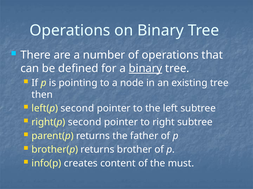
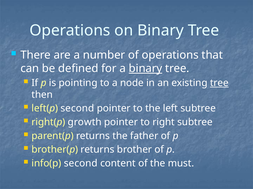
tree underline: none -> present (219, 83)
right(p second: second -> growth (85, 123)
info(p creates: creates -> second (81, 164)
